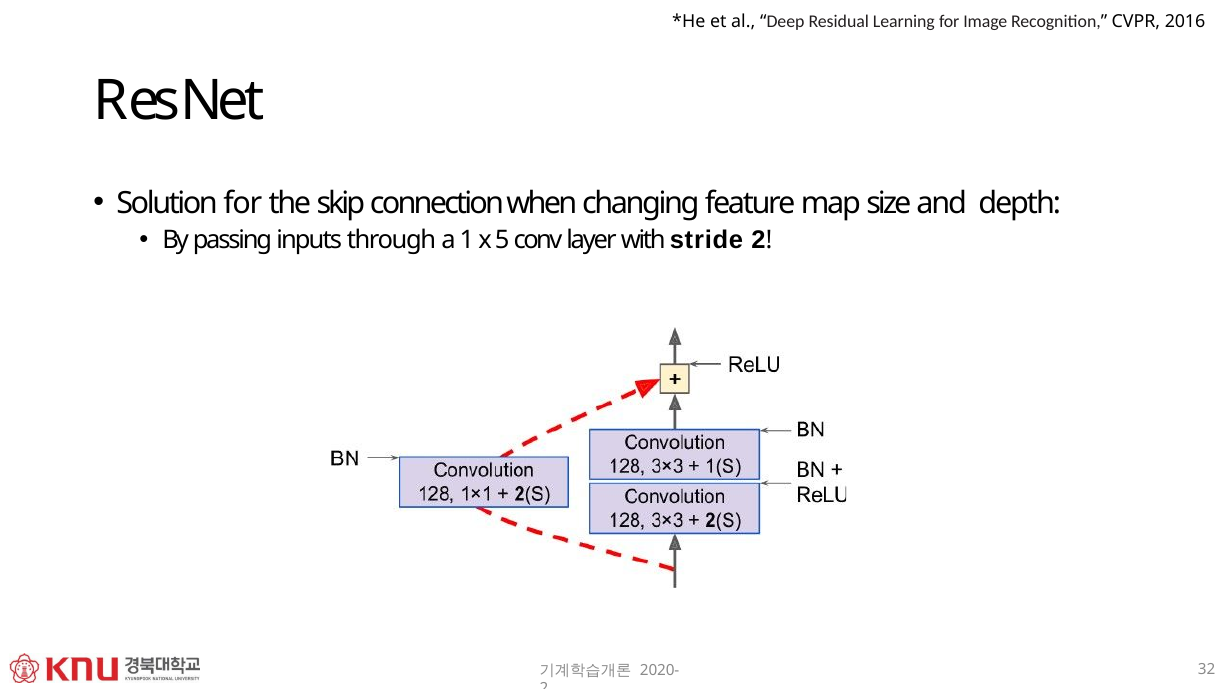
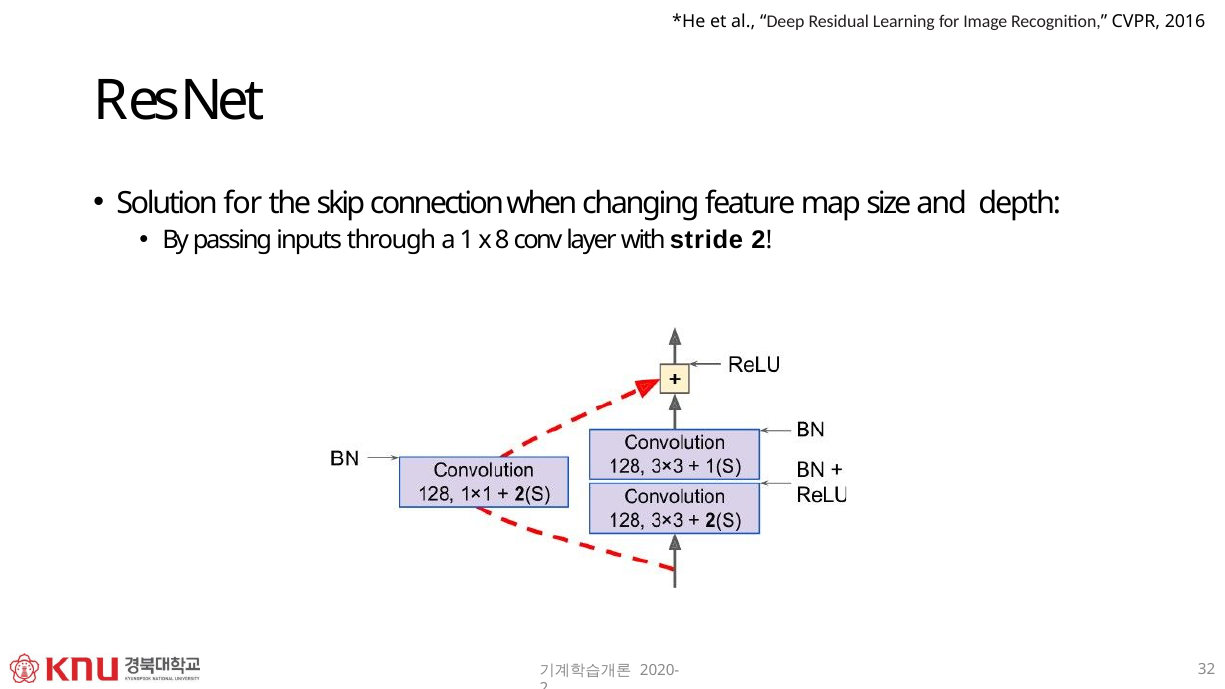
5: 5 -> 8 (502, 240)
